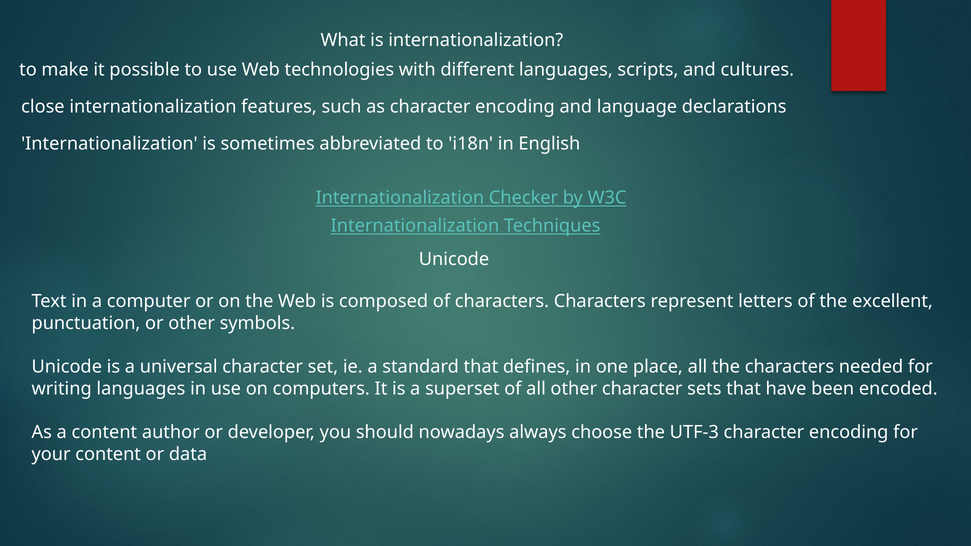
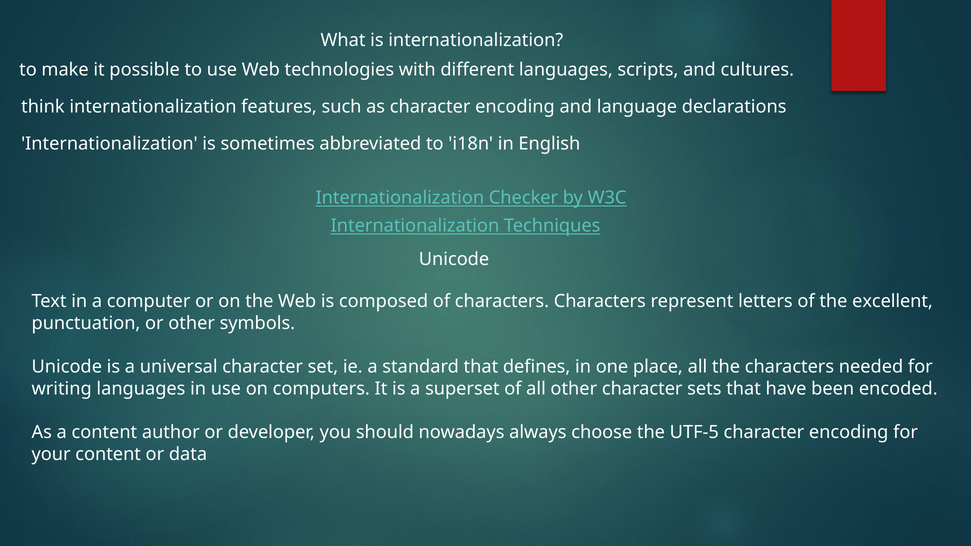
close: close -> think (43, 107)
UTF-3: UTF-3 -> UTF-5 (694, 433)
